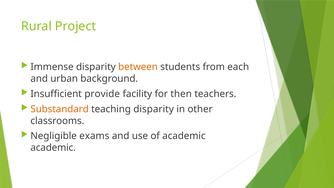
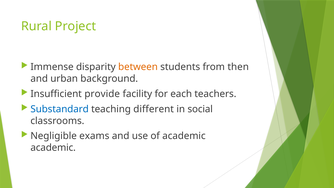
each: each -> then (238, 67)
then: then -> each (181, 94)
Substandard colour: orange -> blue (60, 109)
teaching disparity: disparity -> different (154, 109)
other: other -> social (200, 109)
